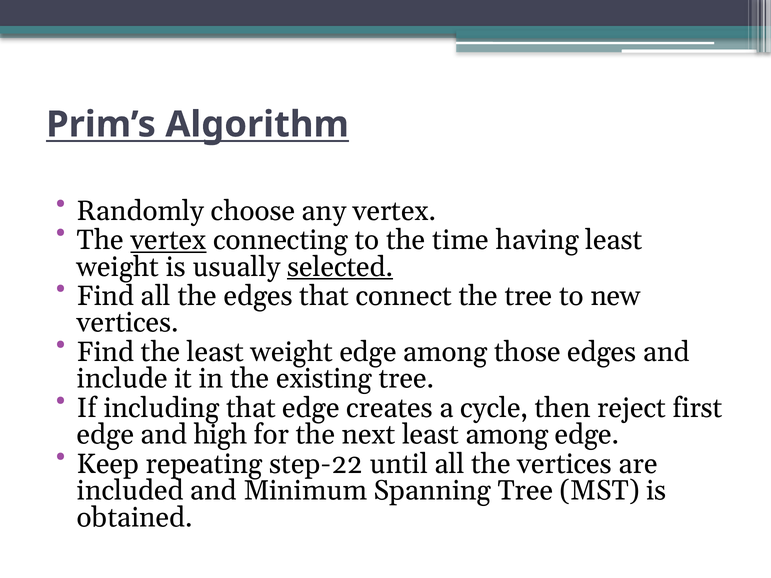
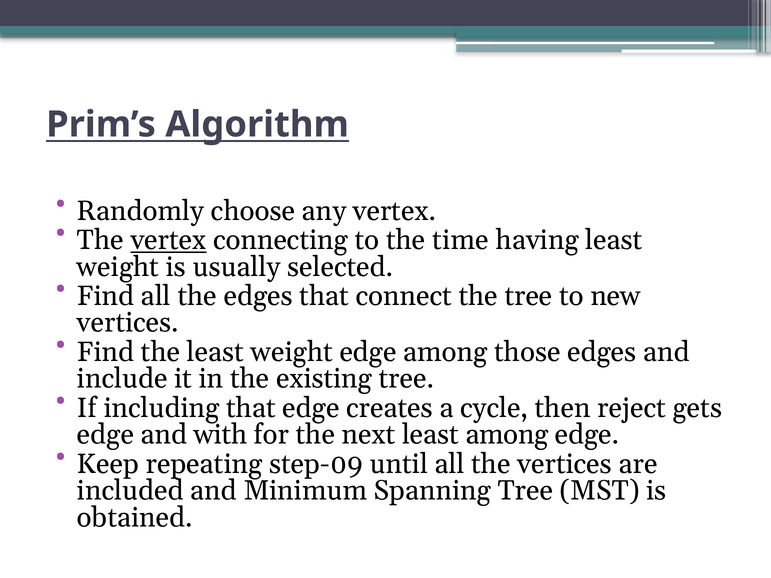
selected underline: present -> none (340, 267)
first: first -> gets (697, 408)
high: high -> with (220, 435)
step-22: step-22 -> step-09 (316, 464)
